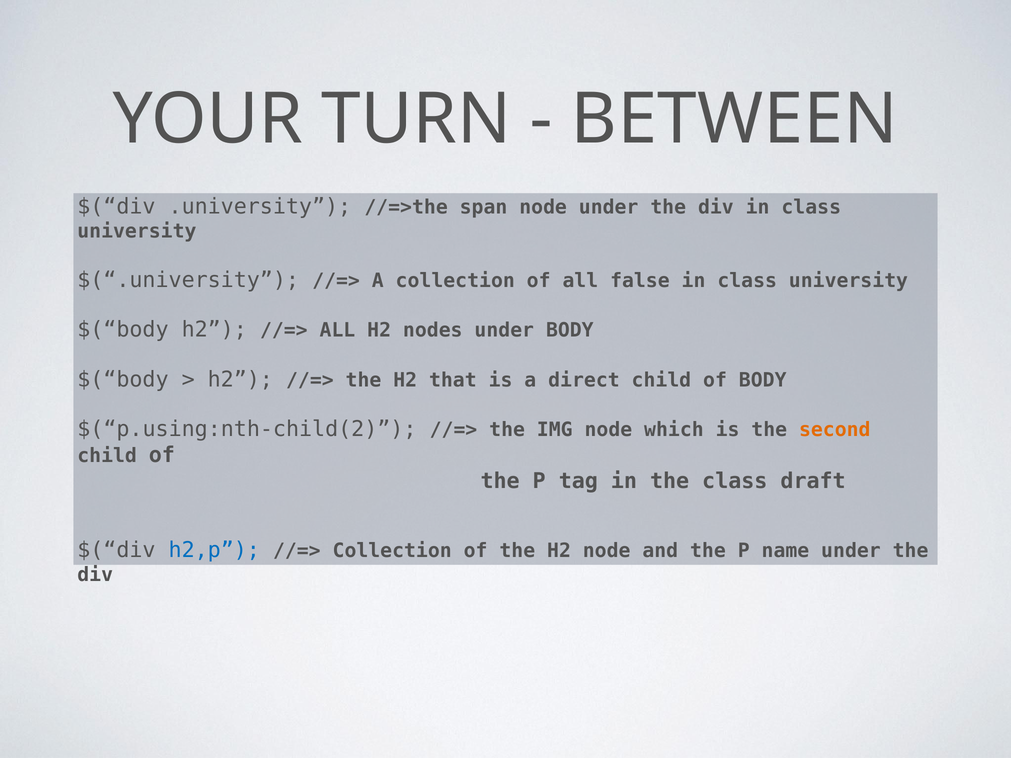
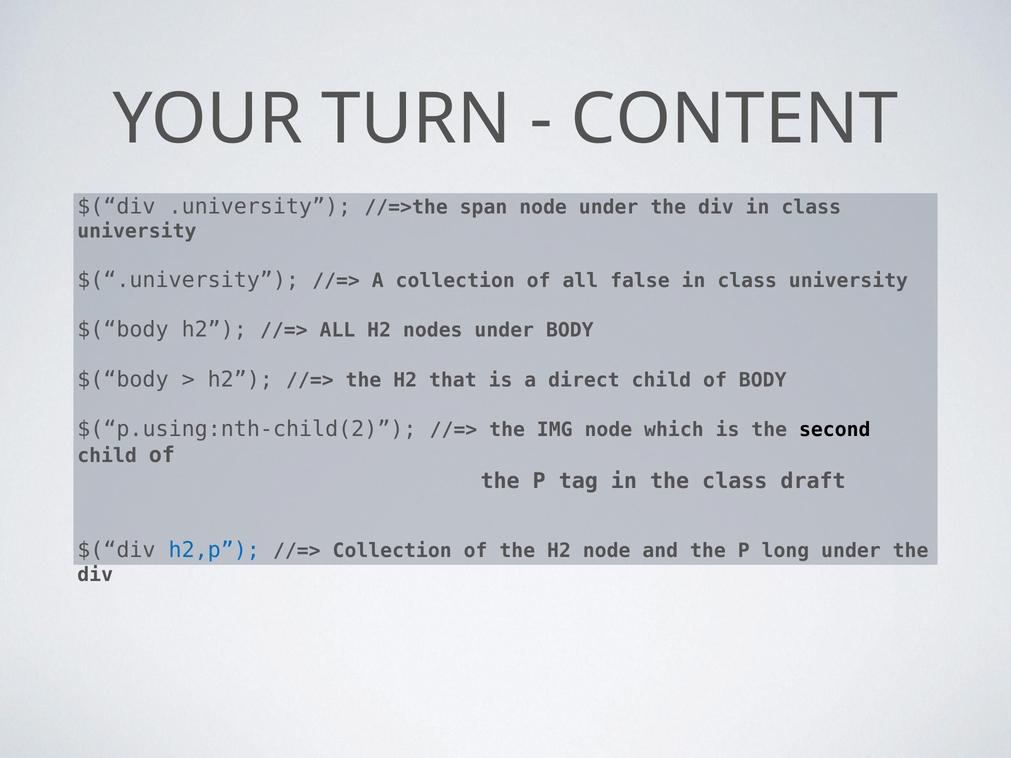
BETWEEN: BETWEEN -> CONTENT (735, 119)
second colour: orange -> black (835, 430)
name: name -> long (785, 551)
